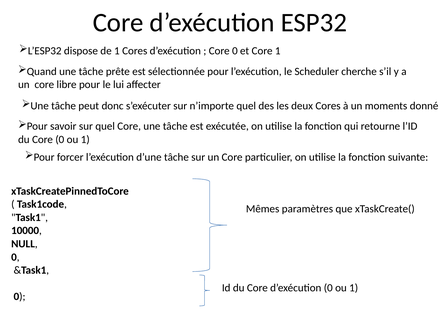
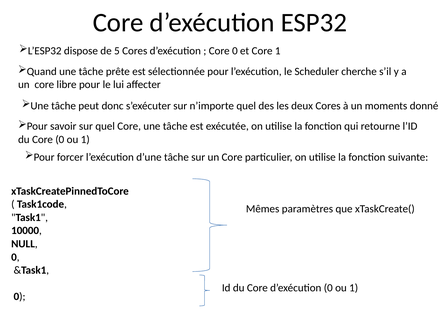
de 1: 1 -> 5 (117, 51)
